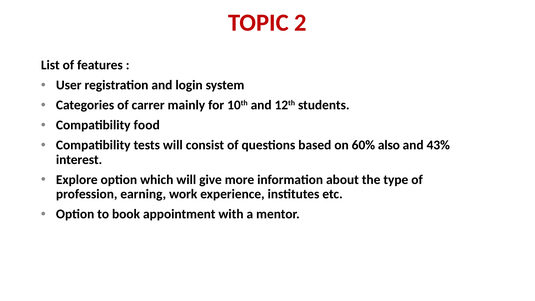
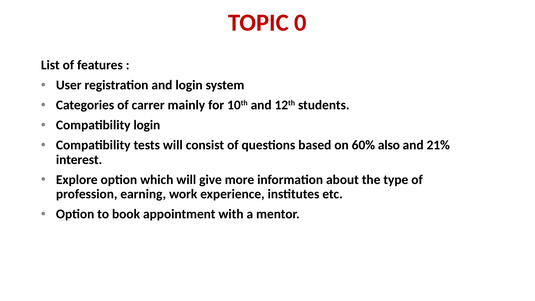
2: 2 -> 0 (300, 23)
Compatibility food: food -> login (147, 125)
43%: 43% -> 21% (438, 145)
